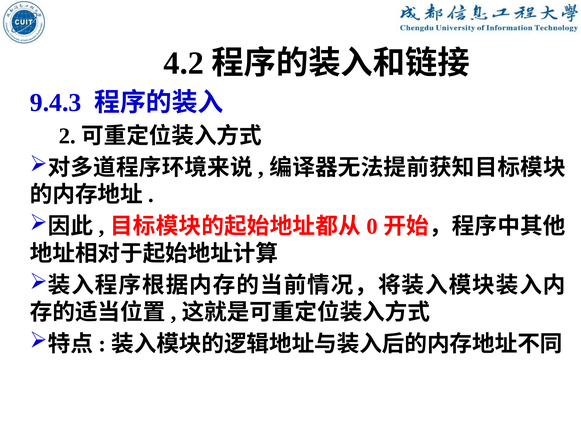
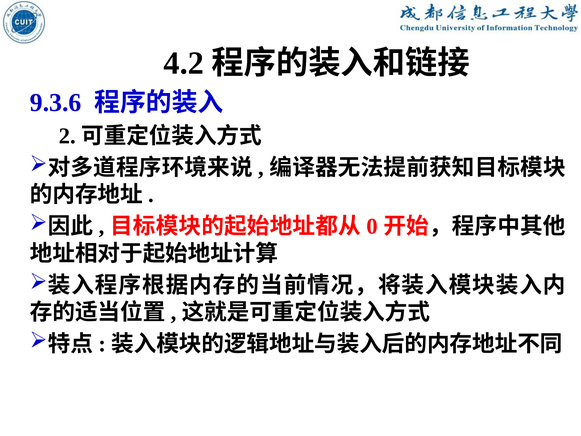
9.4.3: 9.4.3 -> 9.3.6 (56, 102)
